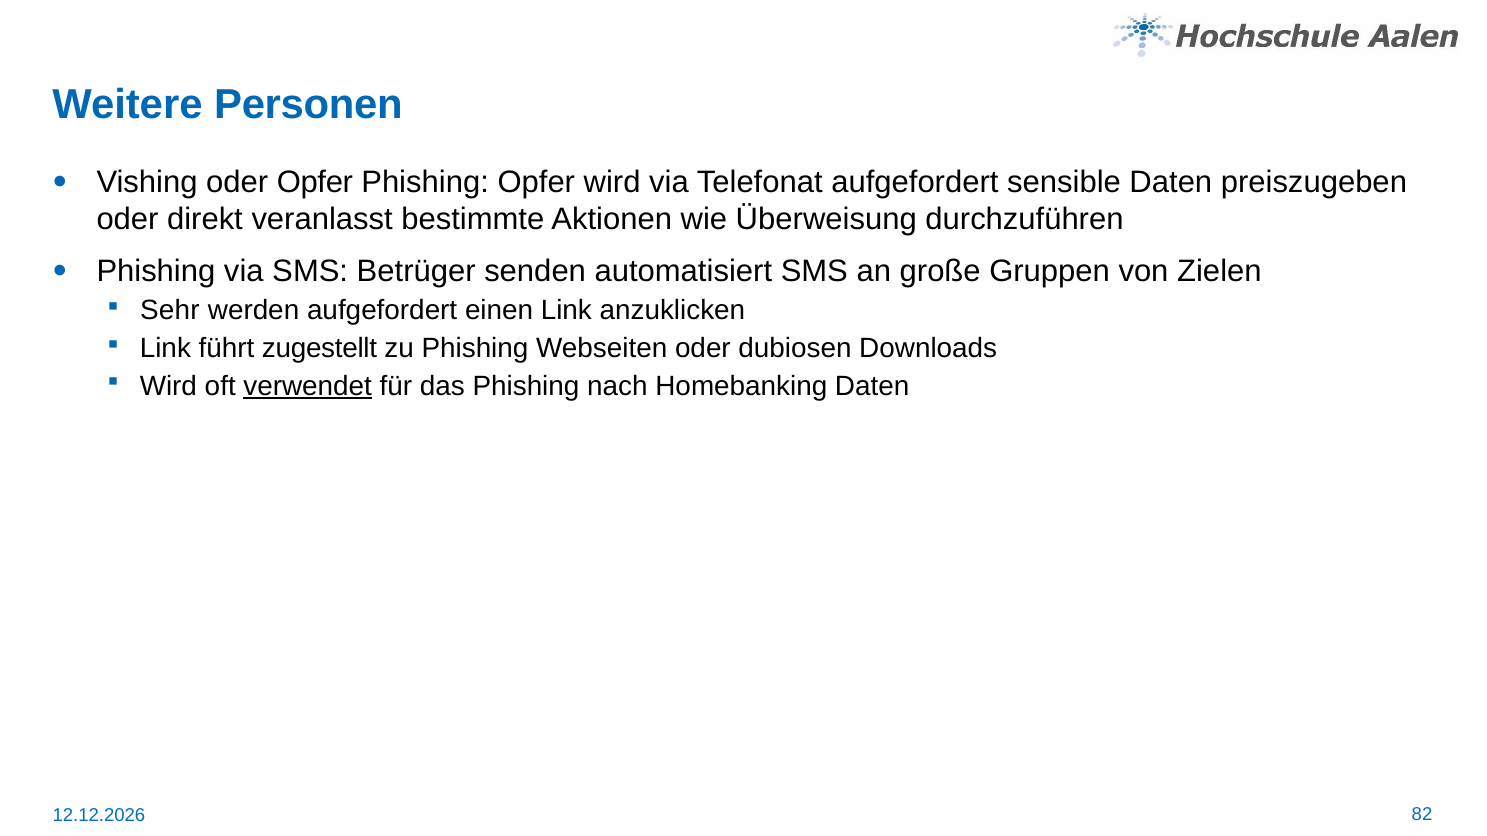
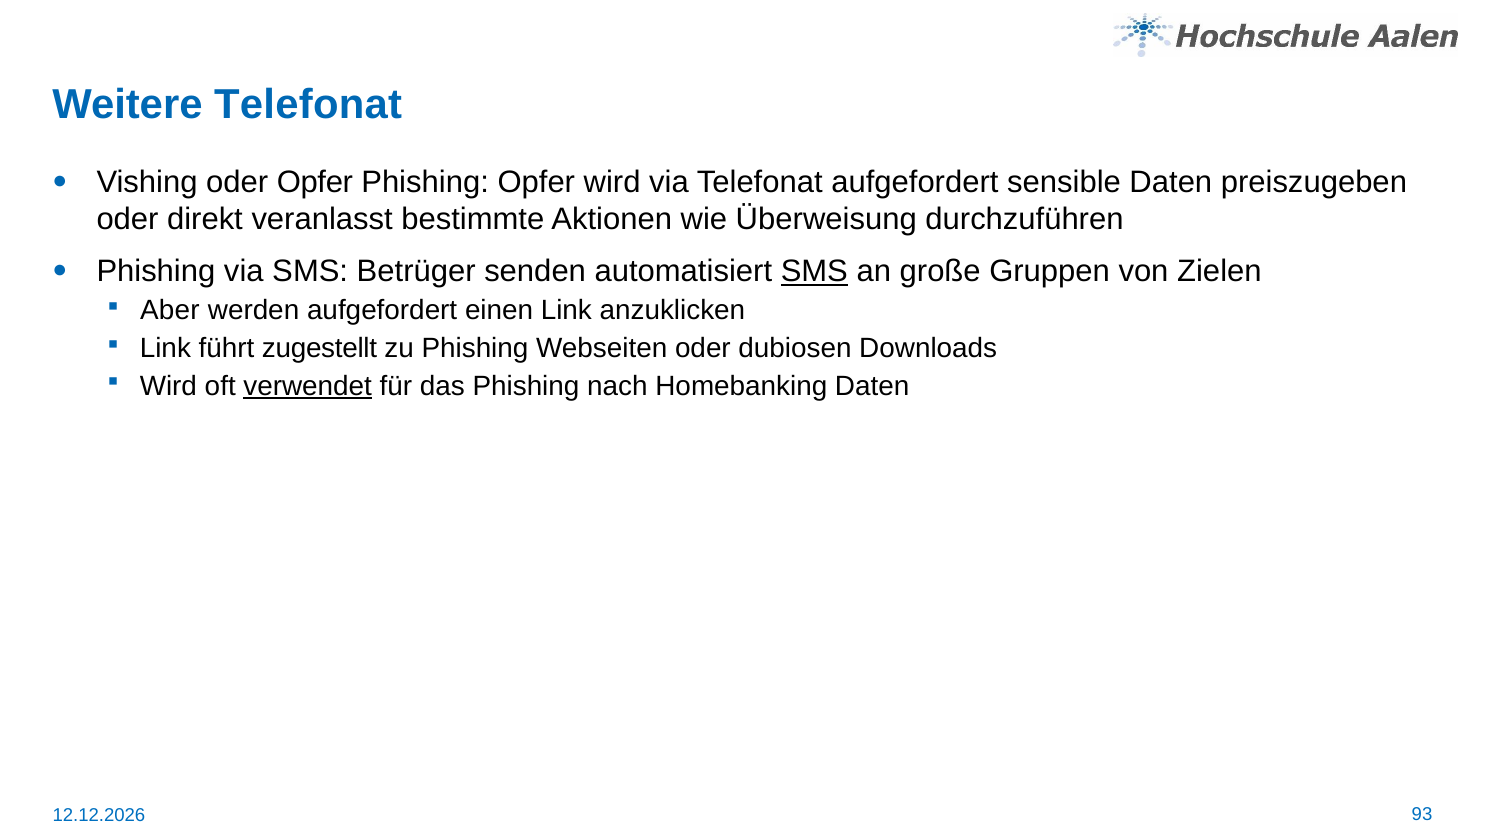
Weitere Personen: Personen -> Telefonat (308, 105)
SMS underline: none -> present (814, 272)
Sehr: Sehr -> Aber (170, 311)
82: 82 -> 93 (1422, 815)
